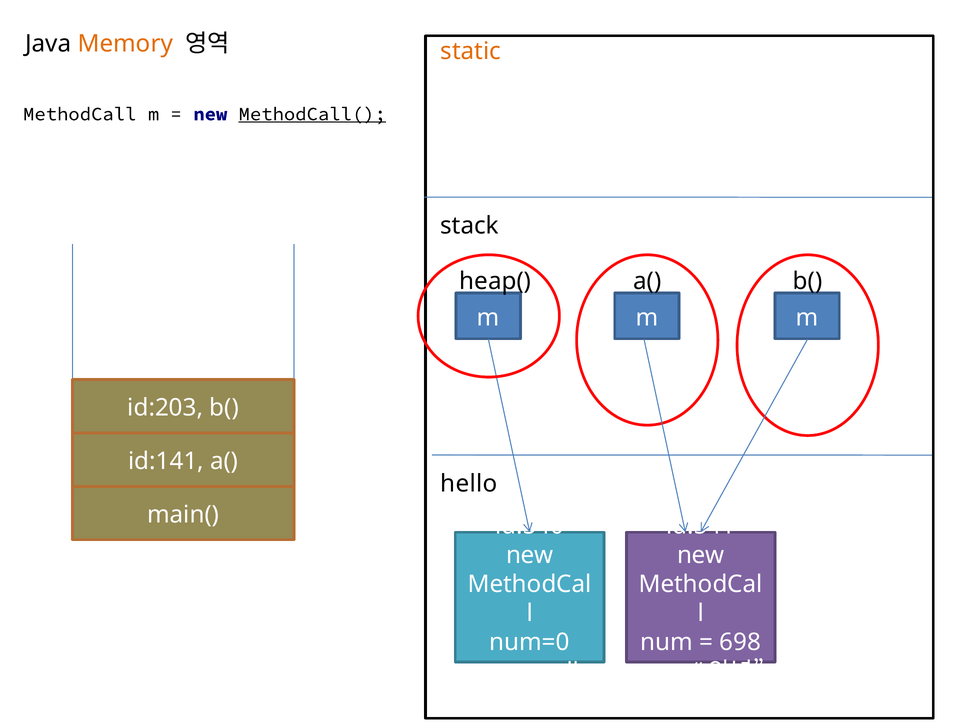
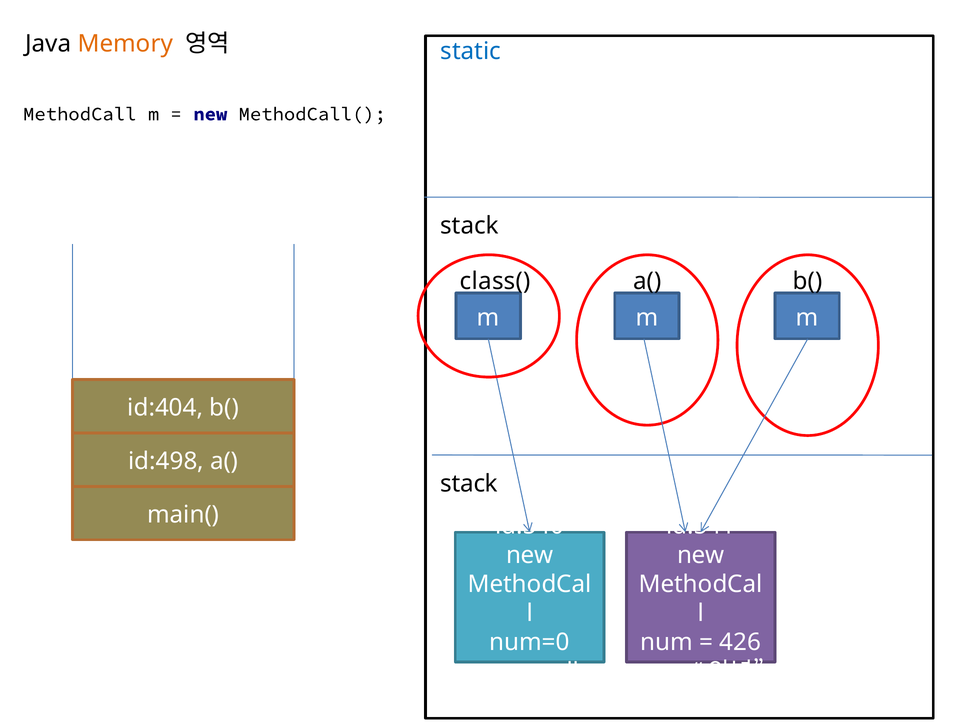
static colour: orange -> blue (471, 51)
MethodCall( underline: present -> none (312, 114)
heap(: heap( -> class( (495, 281)
id:203: id:203 -> id:404 (165, 408)
id:141: id:141 -> id:498 (166, 461)
hello: hello -> stack (469, 483)
698: 698 -> 426 (740, 642)
